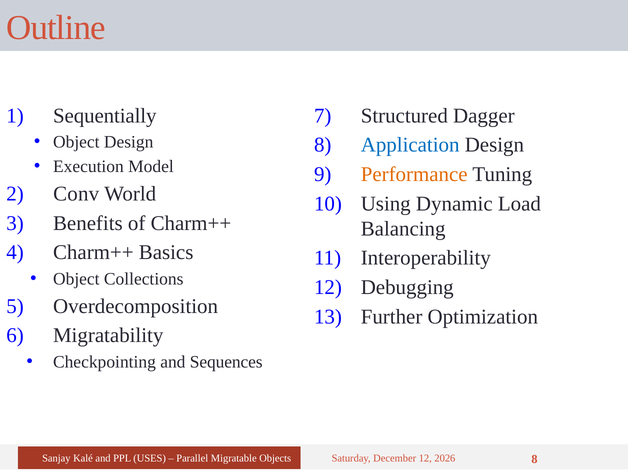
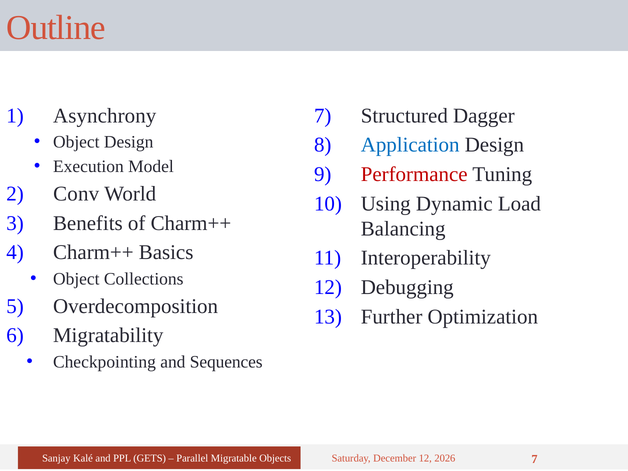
Sequentially: Sequentially -> Asynchrony (105, 116)
Performance colour: orange -> red (414, 174)
USES: USES -> GETS (150, 458)
8: 8 -> 7 (534, 459)
